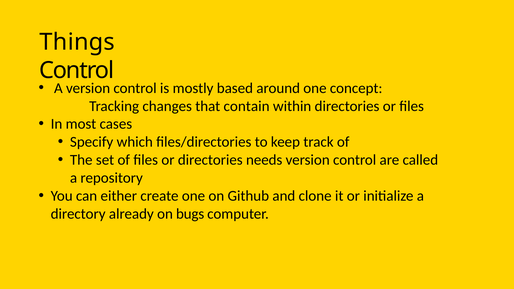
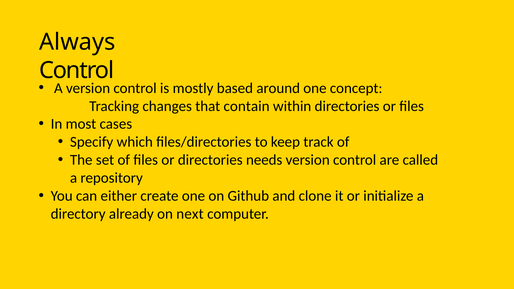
Things: Things -> Always (77, 42)
bugs: bugs -> next (190, 214)
